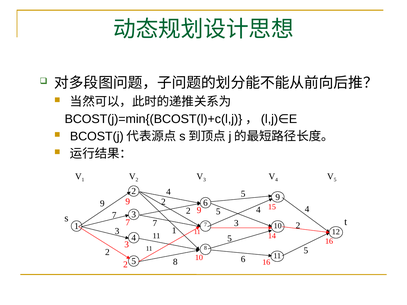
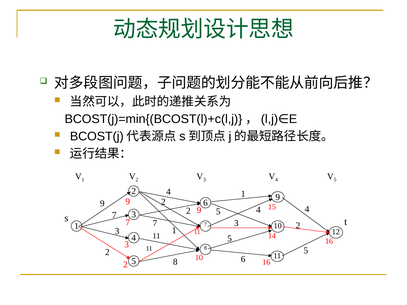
5: 5 -> 1 (243, 194)
